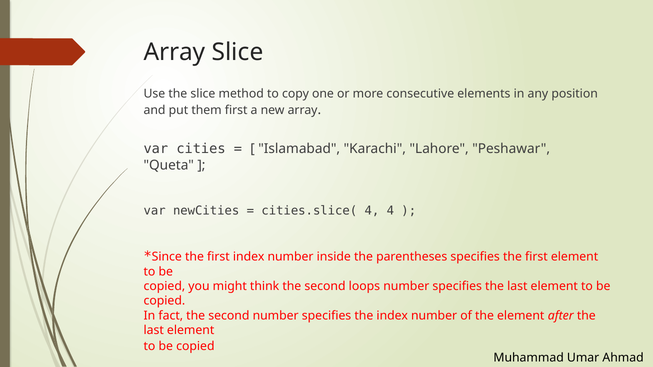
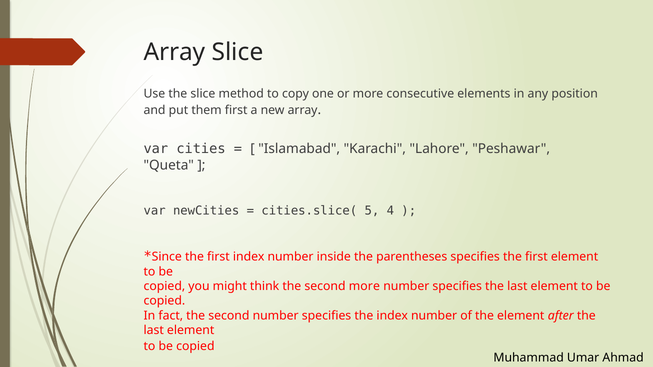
cities.slice( 4: 4 -> 5 (372, 211)
second loops: loops -> more (364, 286)
